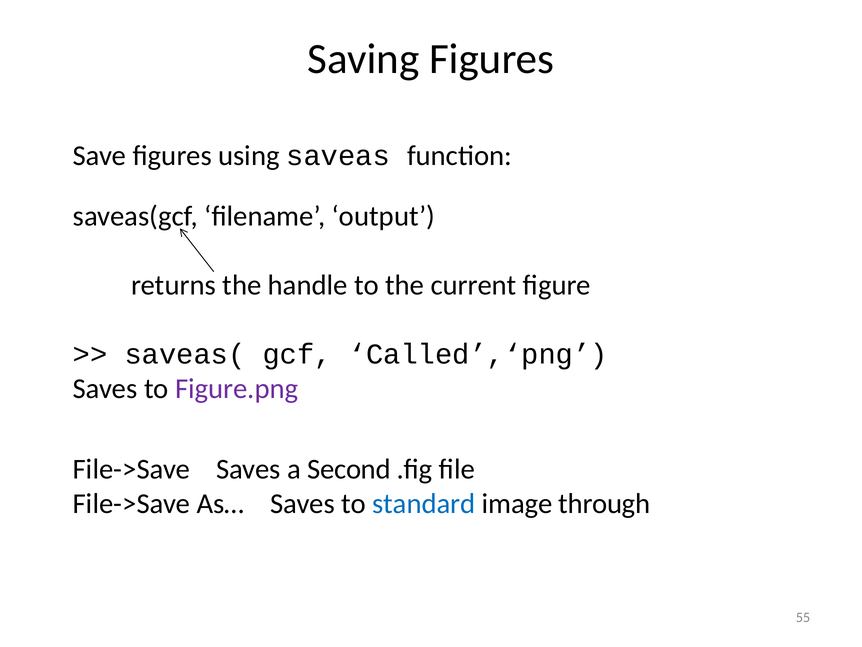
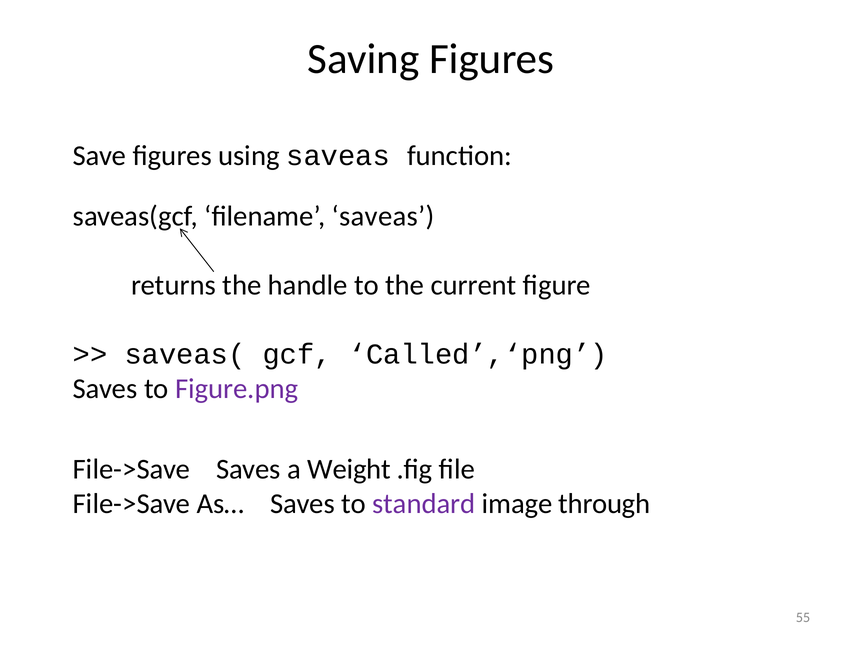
filename output: output -> saveas (383, 216)
Second: Second -> Weight (349, 469)
standard colour: blue -> purple (424, 503)
